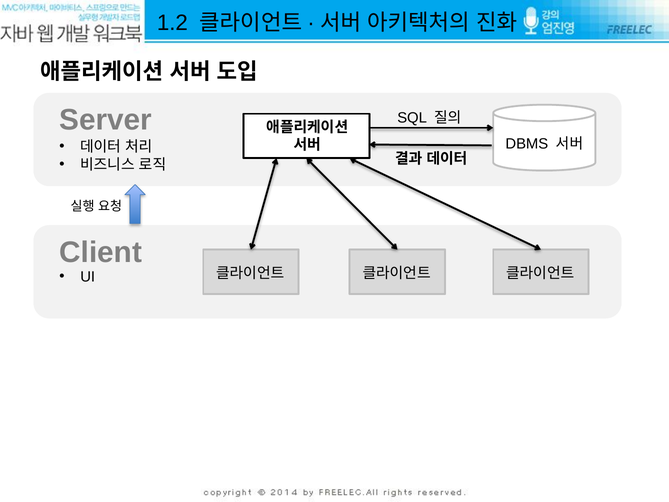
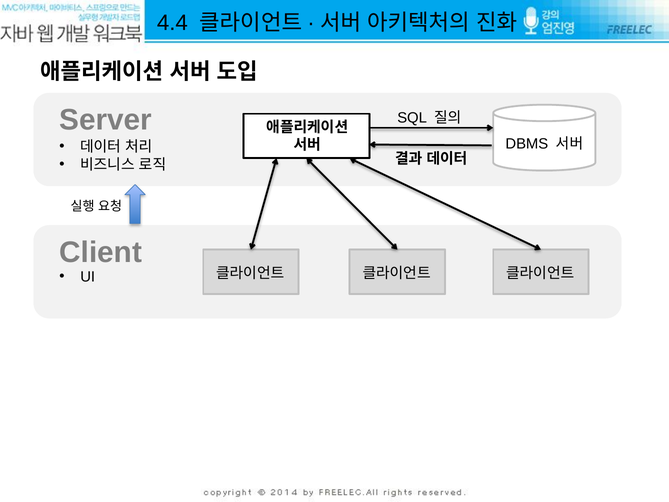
1.2: 1.2 -> 4.4 (172, 23)
